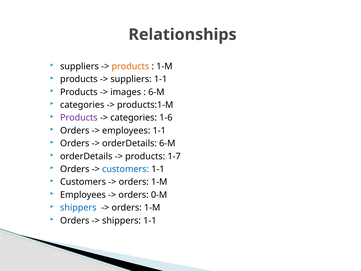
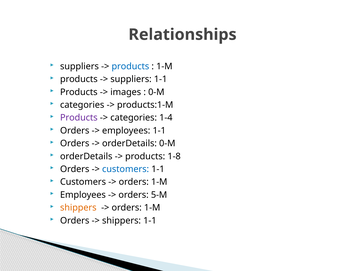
products colour: orange -> blue (130, 66)
6-M: 6-M -> 0-M (156, 92)
1-6: 1-6 -> 1-4 (166, 118)
orderDetails 6-M: 6-M -> 0-M (167, 143)
1-7: 1-7 -> 1-8 (174, 156)
0-M: 0-M -> 5-M (159, 195)
shippers colour: blue -> orange (78, 207)
